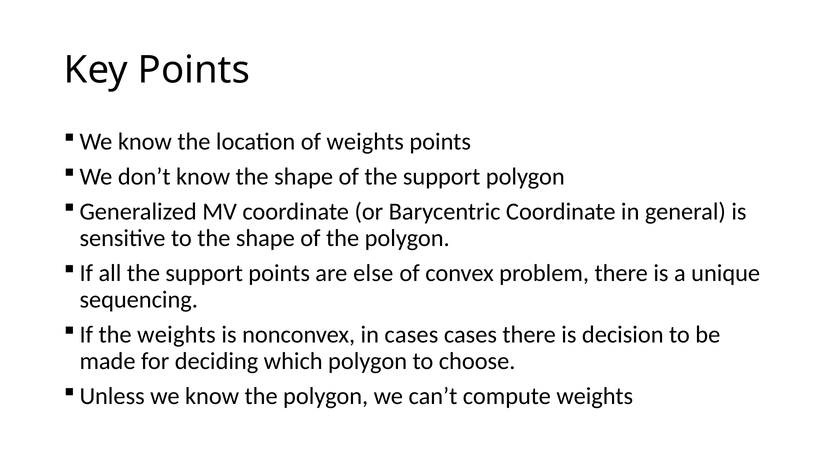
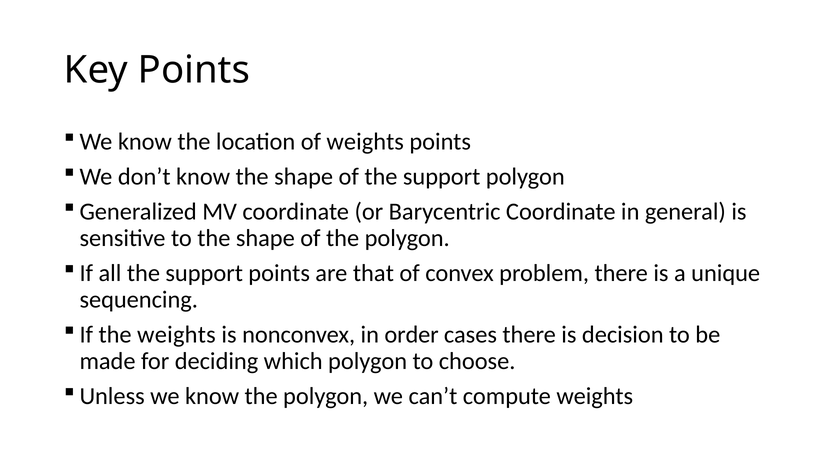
else: else -> that (373, 273)
in cases: cases -> order (412, 335)
